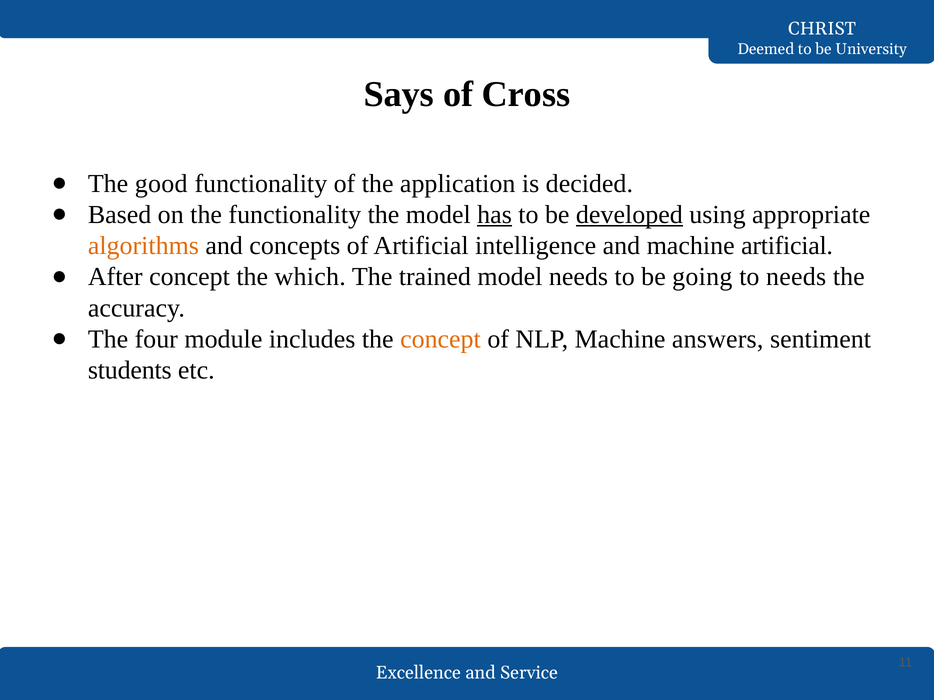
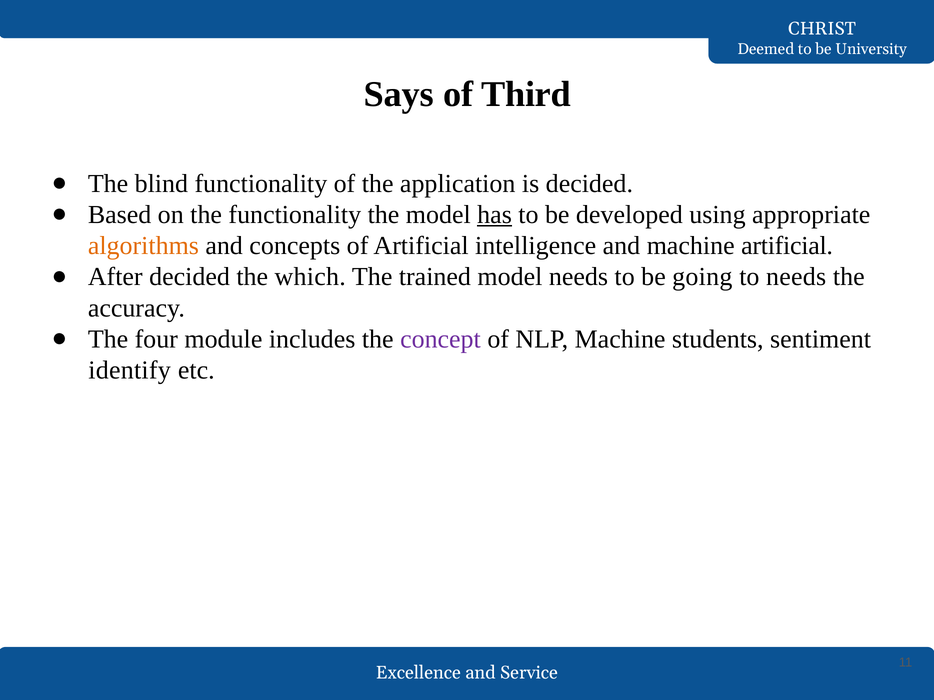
Cross: Cross -> Third (526, 94)
good: good -> blind (161, 184)
developed underline: present -> none (629, 215)
After concept: concept -> decided (190, 277)
concept colour: orange -> purple (440, 339)
answers: answers -> students (718, 339)
students: students -> identify (130, 371)
